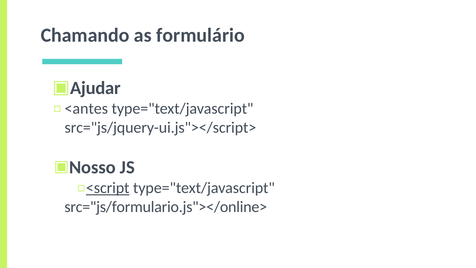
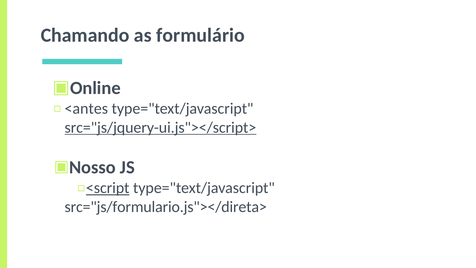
Ajudar: Ajudar -> Online (95, 88)
src="js/jquery-ui.js"></script> underline: none -> present (160, 127)
src="js/formulario.js"></online>: src="js/formulario.js"></online> -> src="js/formulario.js"></direta> (166, 207)
